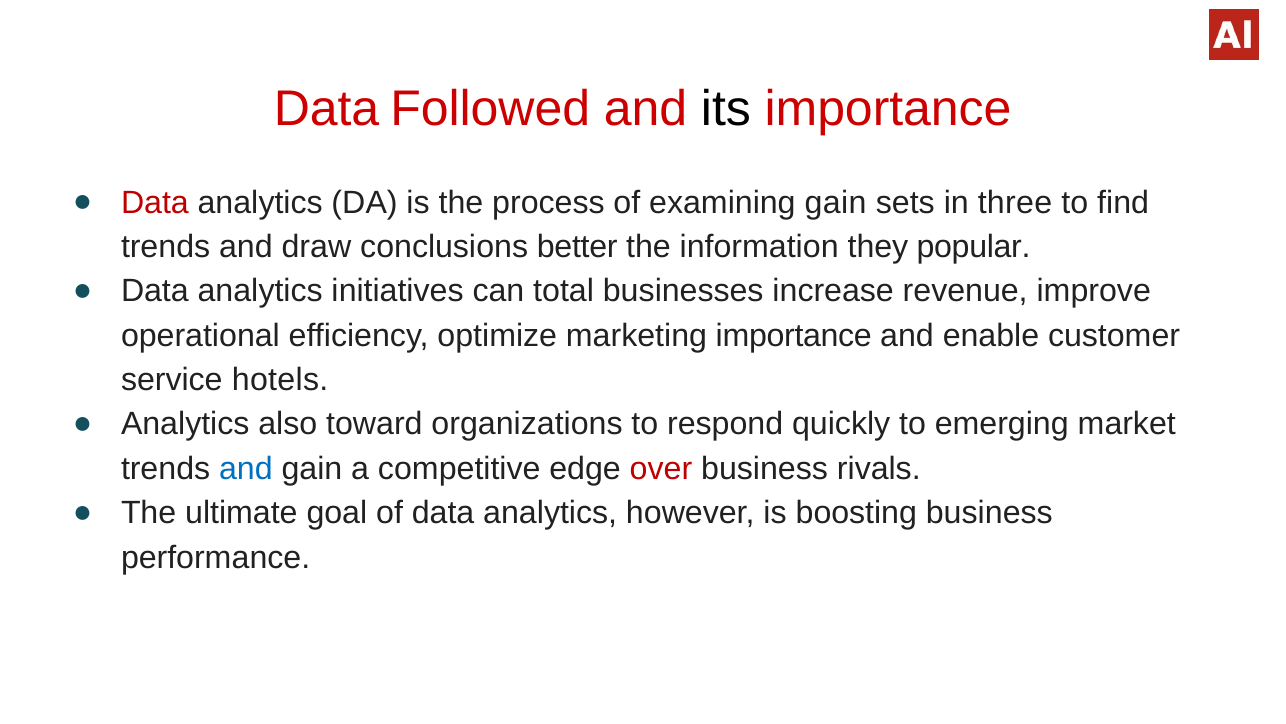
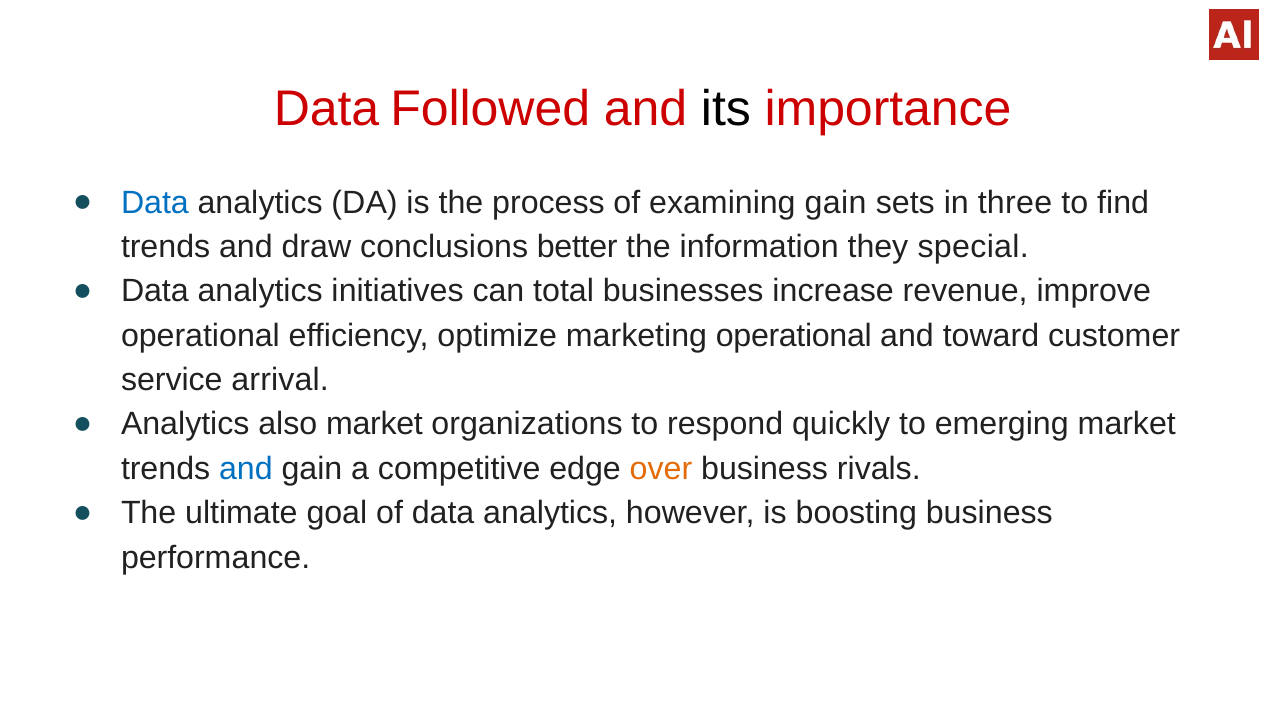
Data colour: red -> blue (155, 202)
popular: popular -> special (973, 247)
marketing importance: importance -> operational (794, 335)
enable: enable -> toward (991, 335)
hotels: hotels -> arrival (280, 380)
also toward: toward -> market (375, 424)
over colour: red -> orange (661, 468)
